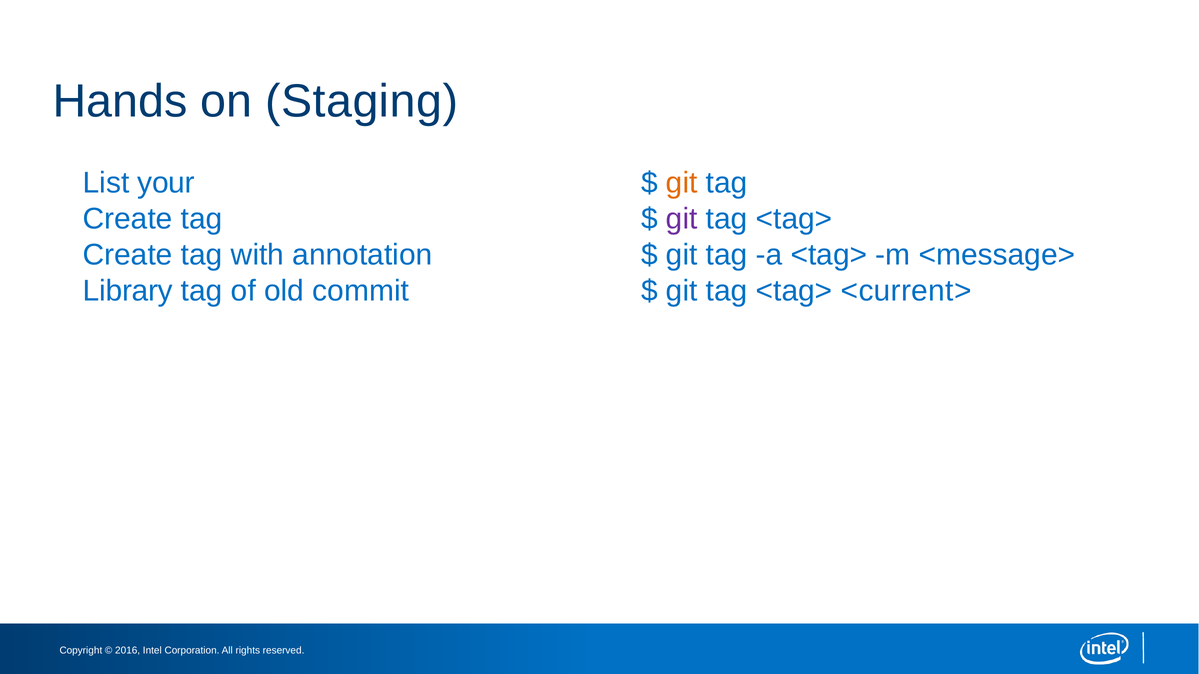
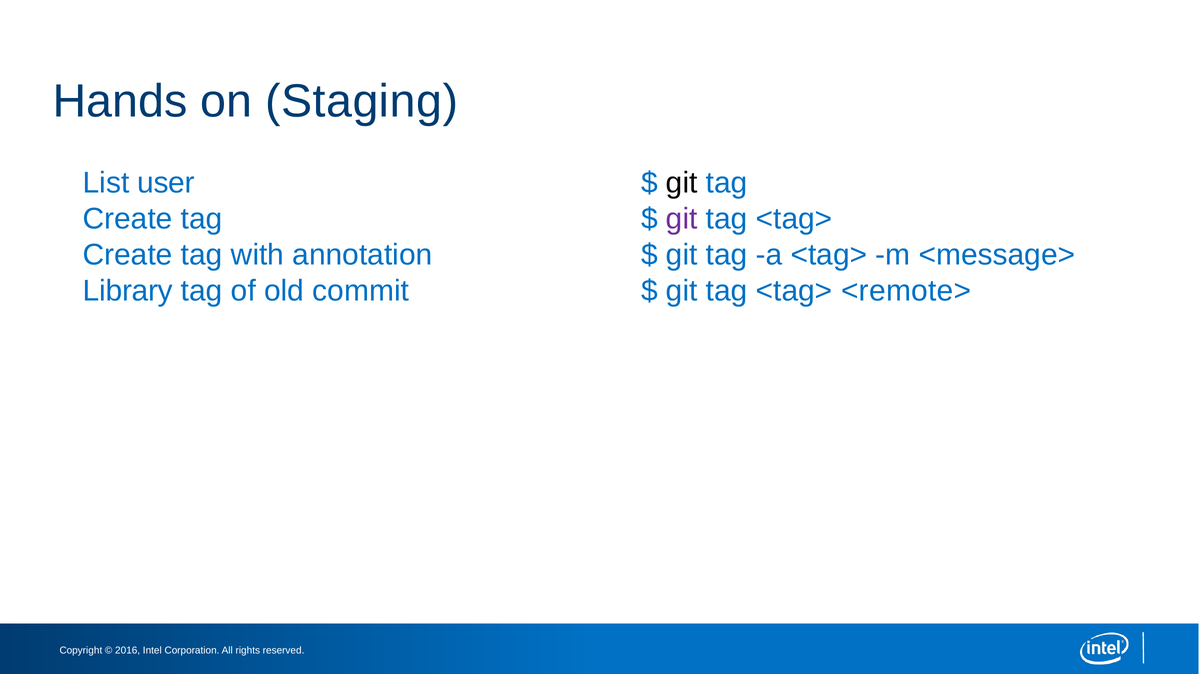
your: your -> user (166, 183)
git colour: orange -> black (682, 183)
<current>: <current> -> <remote> (906, 291)
